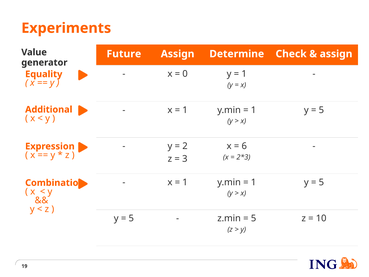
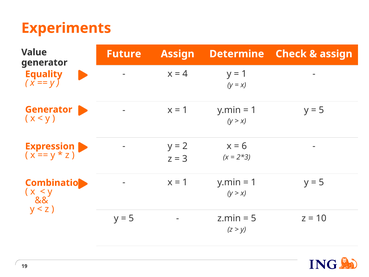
0: 0 -> 4 (185, 74)
Additional: Additional -> Generator (49, 109)
